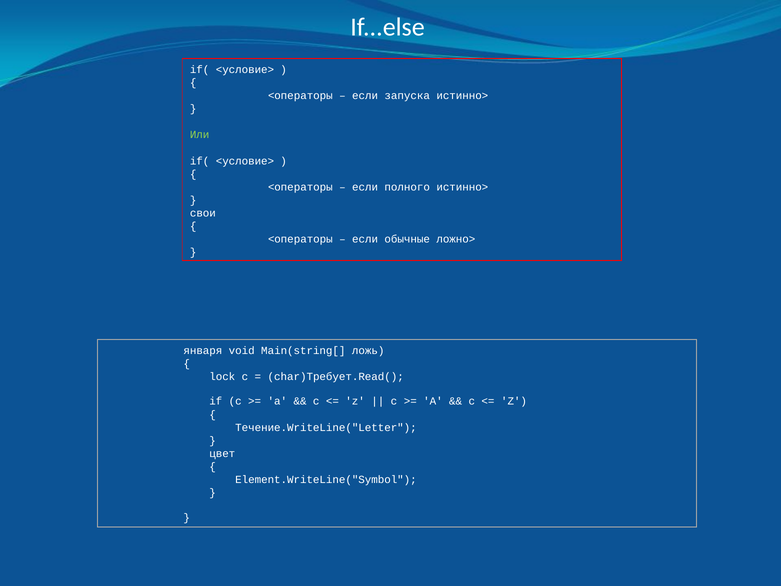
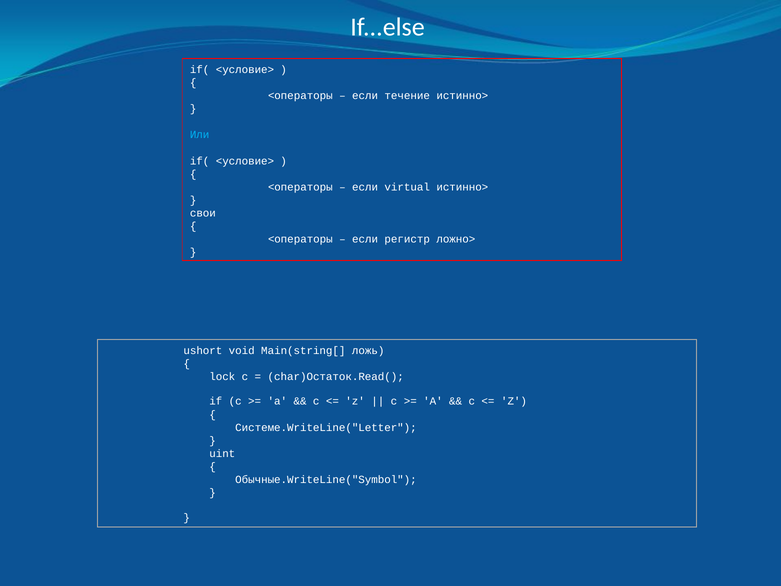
запуска: запуска -> течение (407, 96)
Или colour: light green -> light blue (200, 135)
полного: полного -> virtual (407, 187)
обычные: обычные -> регистр (407, 239)
января: января -> ushort (203, 350)
char)Требует.Read(: char)Требует.Read( -> char)Остаток.Read( (336, 376)
Течение.WriteLine("Letter: Течение.WriteLine("Letter -> Системе.WriteLine("Letter (326, 427)
цвет: цвет -> uint (222, 453)
Element.WriteLine("Symbol: Element.WriteLine("Symbol -> Обычные.WriteLine("Symbol (326, 479)
